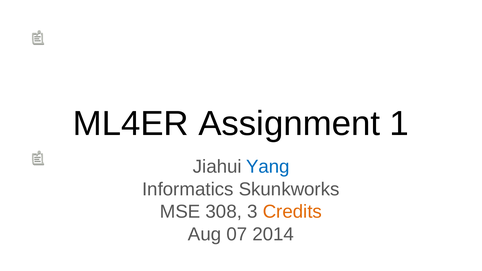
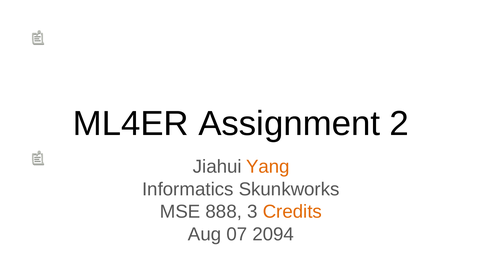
1: 1 -> 2 (399, 124)
Yang colour: blue -> orange (268, 167)
308: 308 -> 888 (224, 212)
2014: 2014 -> 2094 (273, 234)
